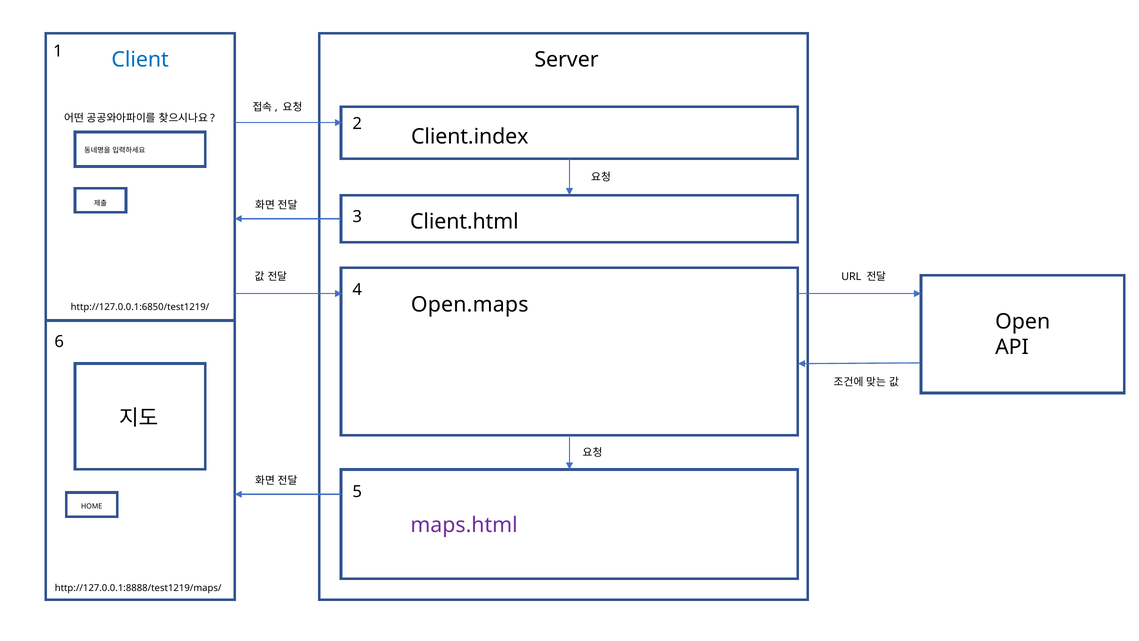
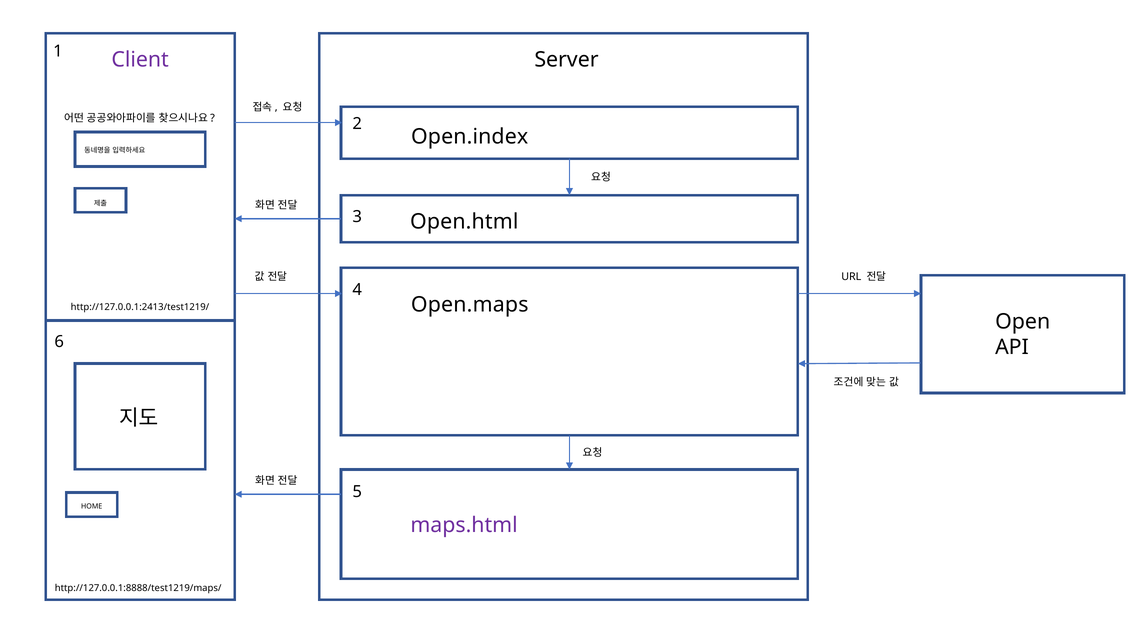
Client colour: blue -> purple (140, 60)
Client.index: Client.index -> Open.index (470, 137)
Client.html: Client.html -> Open.html (464, 222)
http://127.0.0.1:6850/test1219/: http://127.0.0.1:6850/test1219/ -> http://127.0.0.1:2413/test1219/ (140, 307)
